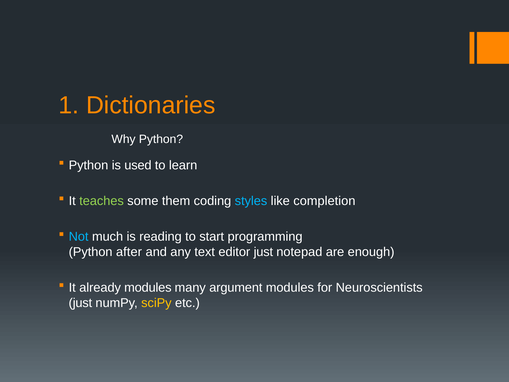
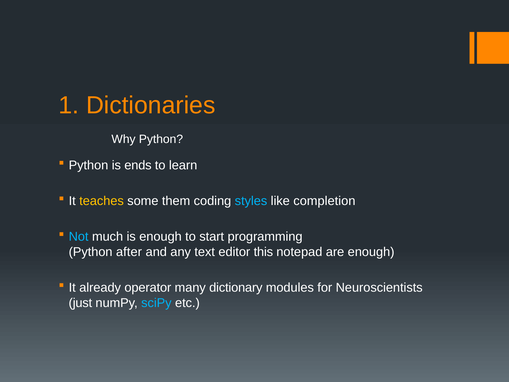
used: used -> ends (138, 165)
teaches colour: light green -> yellow (102, 201)
is reading: reading -> enough (161, 237)
editor just: just -> this (263, 252)
already modules: modules -> operator (148, 287)
argument: argument -> dictionary (236, 287)
sciPy colour: yellow -> light blue (156, 303)
